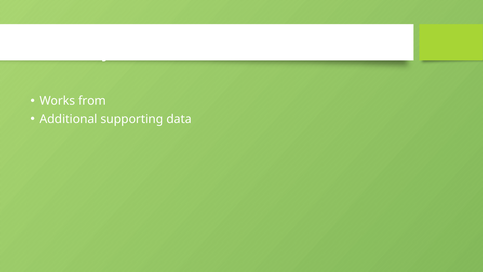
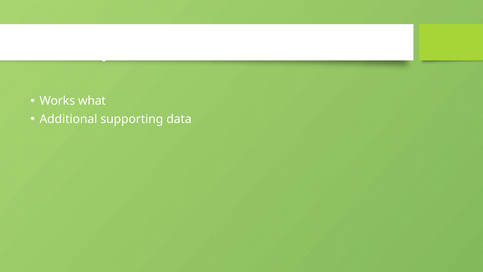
from: from -> what (92, 101)
